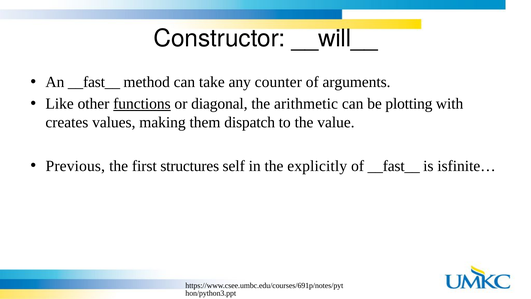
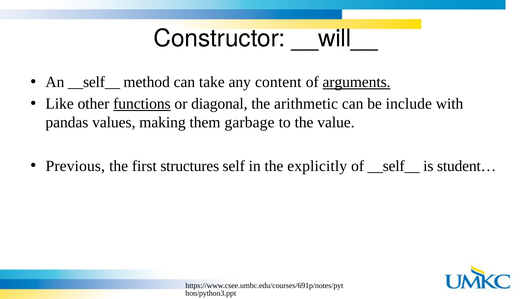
An __fast__: __fast__ -> __self__ (94, 82)
counter: counter -> content (278, 82)
arguments underline: none -> present (357, 82)
plotting: plotting -> include (409, 104)
creates: creates -> pandas (67, 122)
dispatch: dispatch -> garbage (250, 122)
of __fast__: __fast__ -> __self__ (394, 166)
isfinite…: isfinite… -> student… (467, 166)
